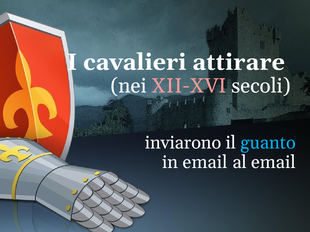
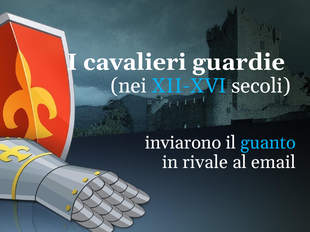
attirare: attirare -> guardie (239, 62)
XII-XVI colour: pink -> light blue (189, 86)
in email: email -> rivale (205, 163)
